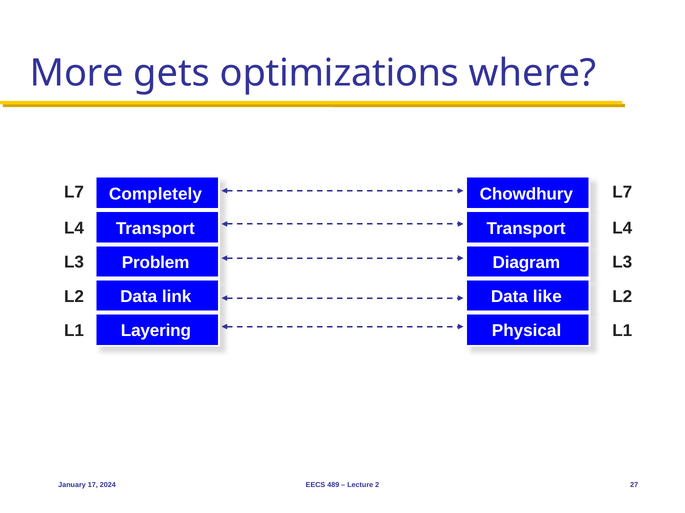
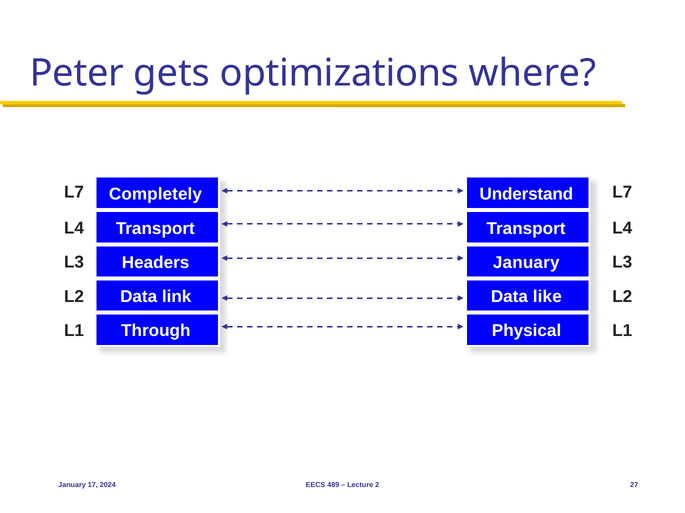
More: More -> Peter (77, 73)
Chowdhury: Chowdhury -> Understand (526, 194)
Problem: Problem -> Headers (156, 263)
Diagram: Diagram -> January (526, 263)
Layering: Layering -> Through (156, 331)
